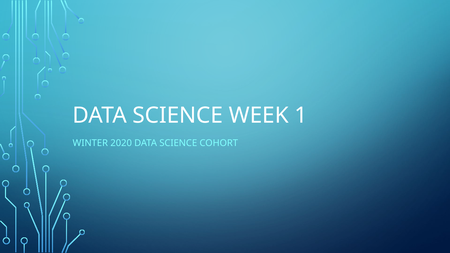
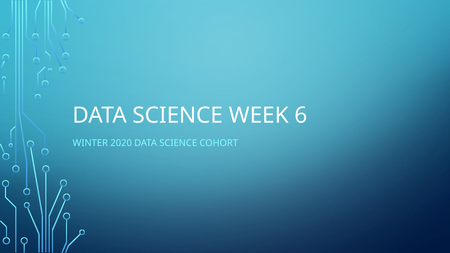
1: 1 -> 6 (301, 116)
